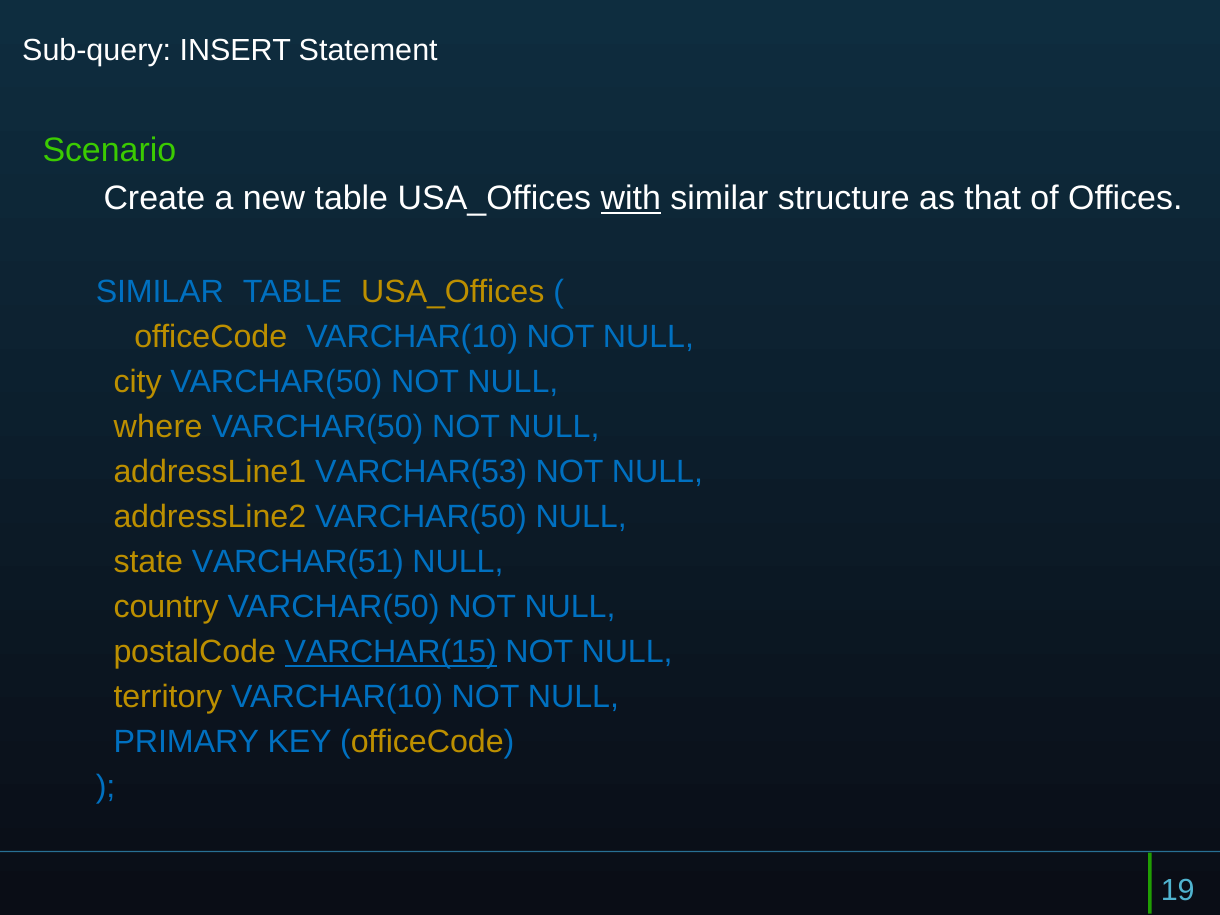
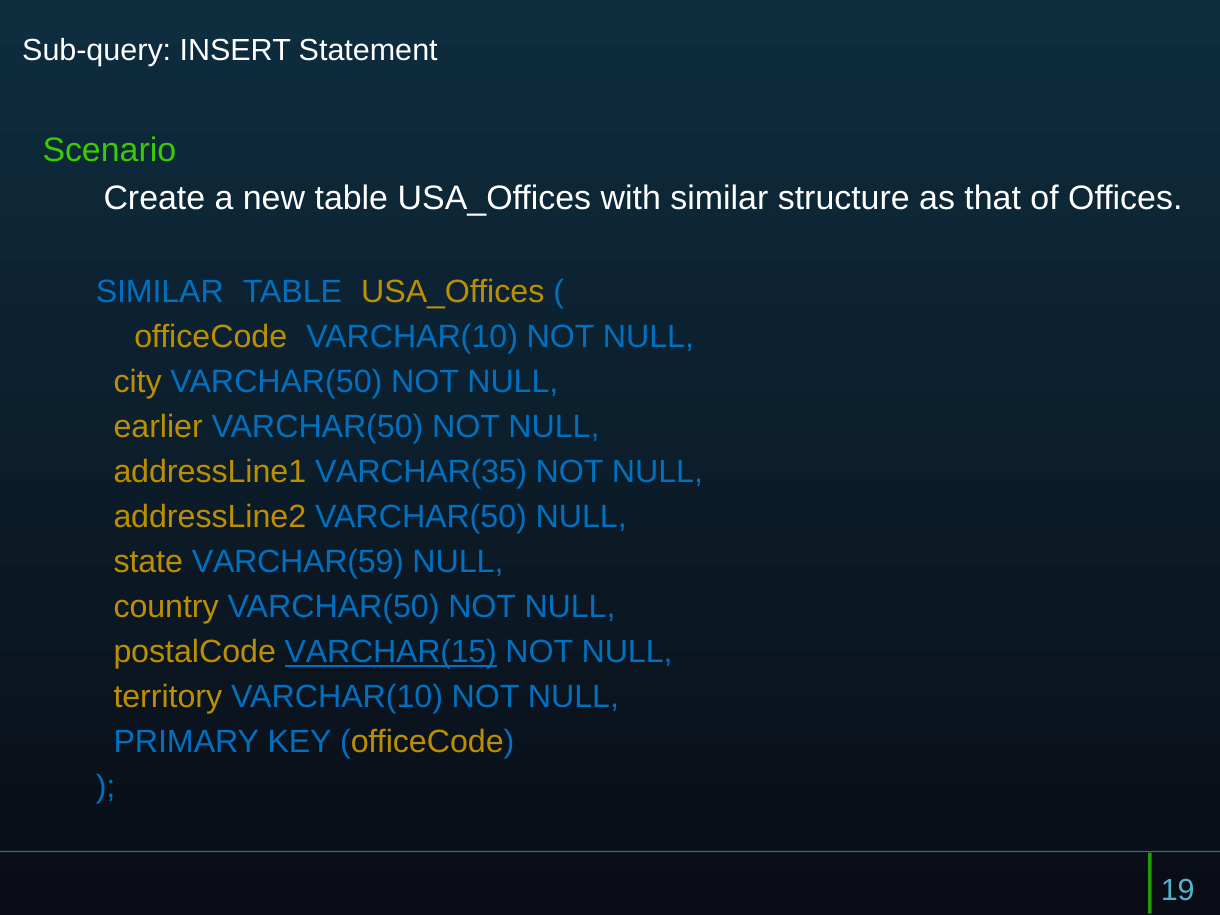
with underline: present -> none (631, 198)
where: where -> earlier (158, 427)
VARCHAR(53: VARCHAR(53 -> VARCHAR(35 (421, 472)
VARCHAR(51: VARCHAR(51 -> VARCHAR(59 (298, 562)
